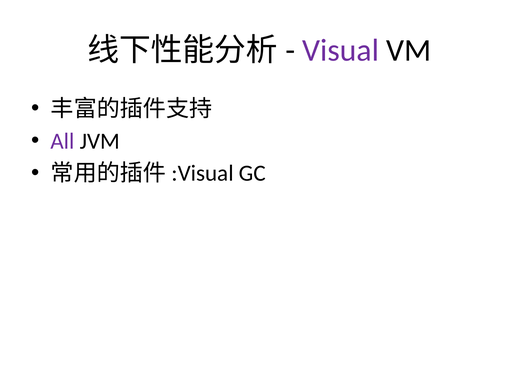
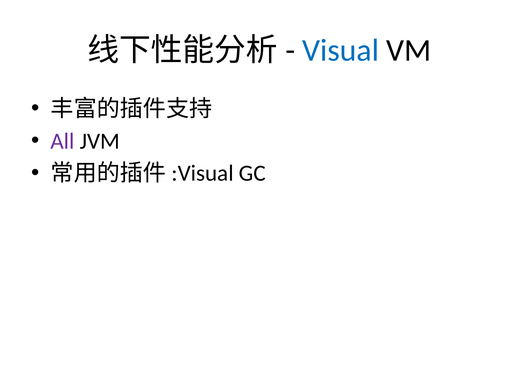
Visual colour: purple -> blue (341, 50)
